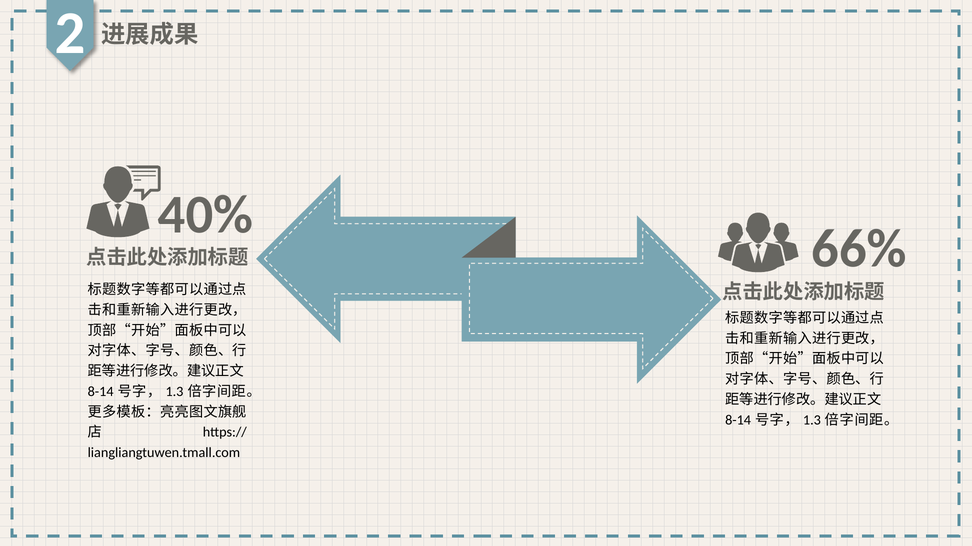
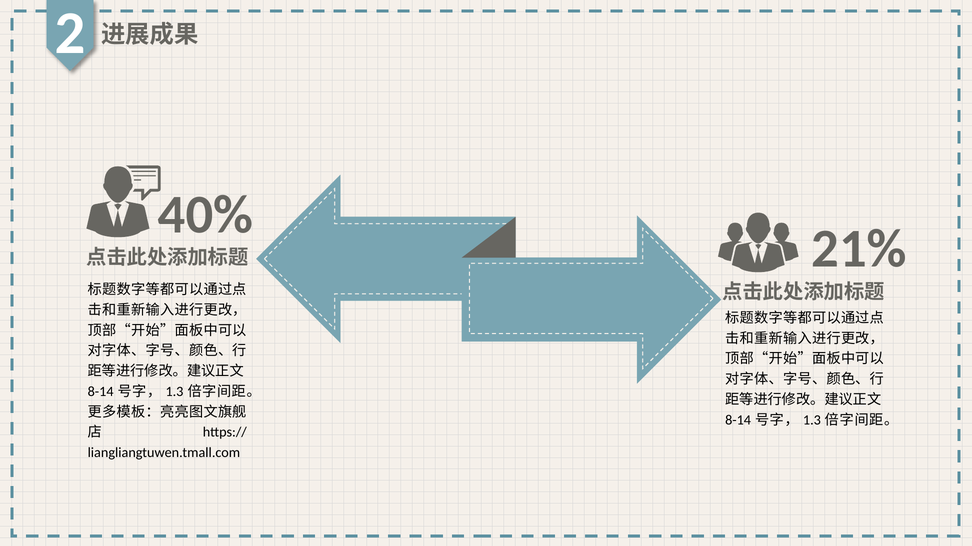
66%: 66% -> 21% (859, 249)
